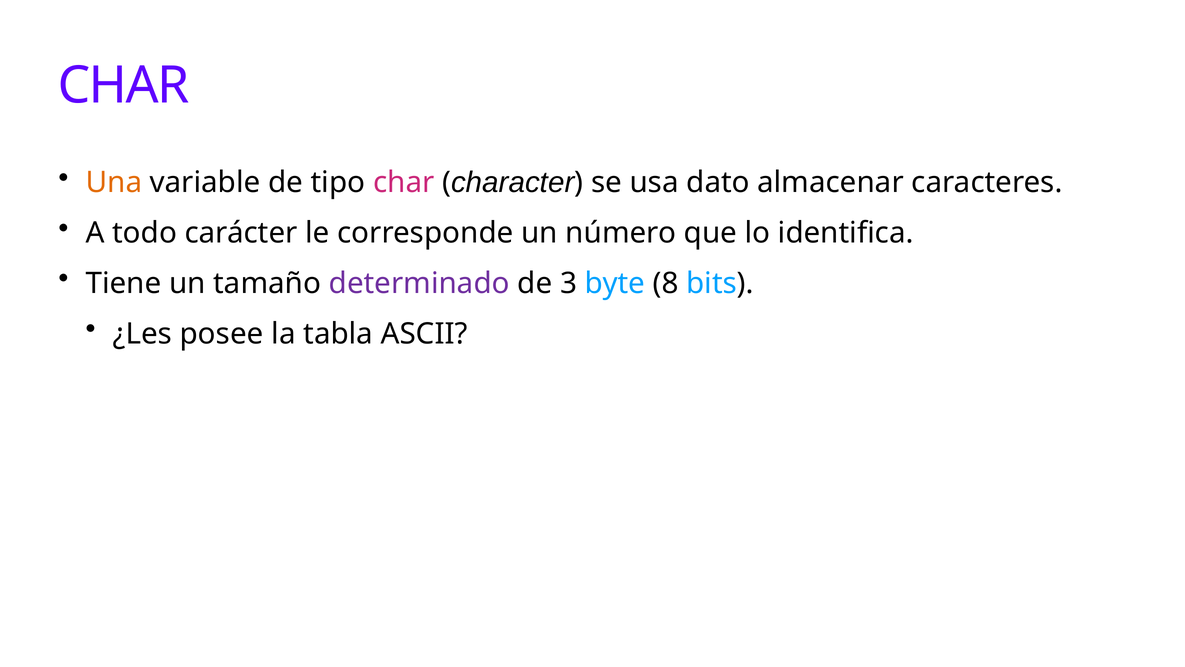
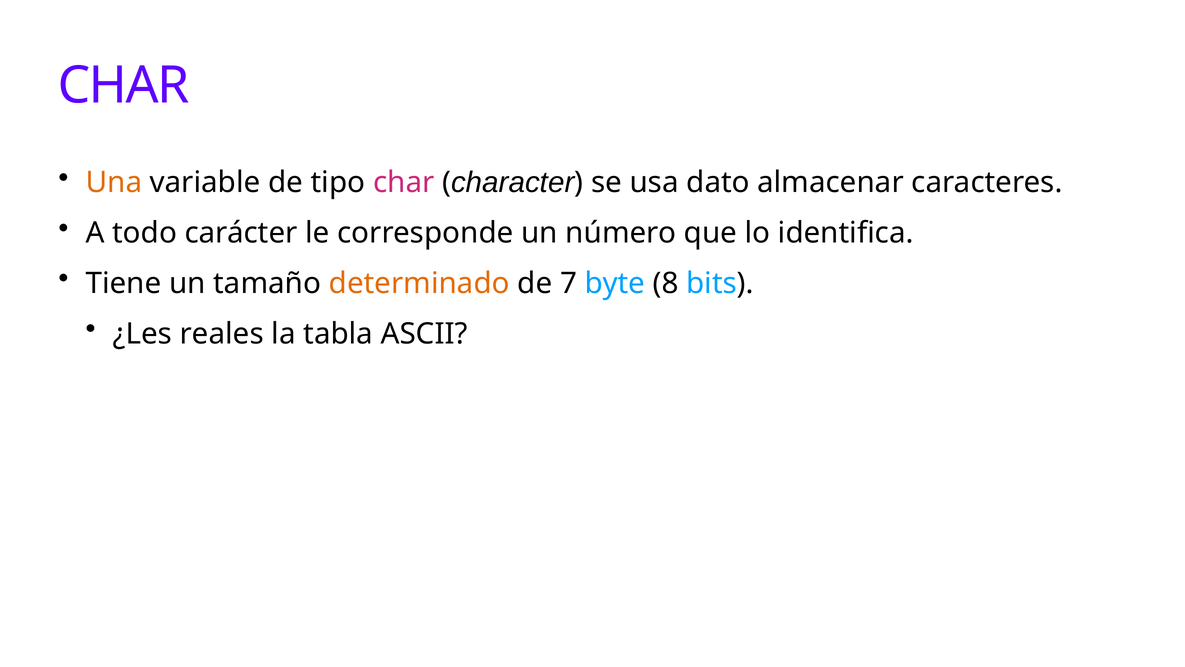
determinado colour: purple -> orange (419, 283)
3: 3 -> 7 (569, 283)
posee: posee -> reales (222, 334)
